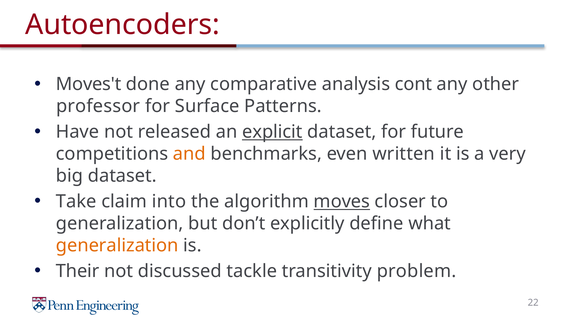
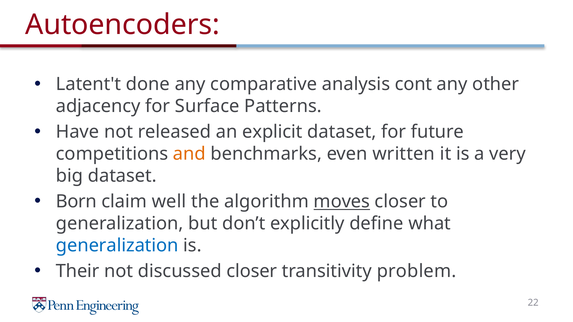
Moves't: Moves't -> Latent't (89, 84)
professor: professor -> adjacency (98, 106)
explicit underline: present -> none (272, 132)
Take: Take -> Born (76, 202)
into: into -> well (169, 202)
generalization colour: orange -> blue (117, 246)
discussed tackle: tackle -> closer (252, 271)
